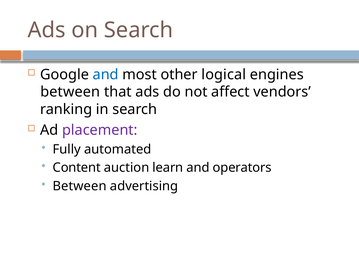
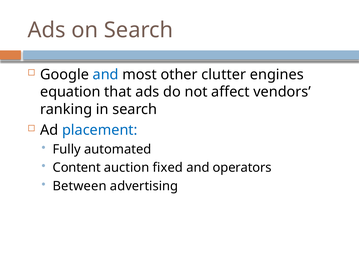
logical: logical -> clutter (224, 74)
between: between -> equation (70, 92)
placement colour: purple -> blue (100, 130)
learn: learn -> fixed (168, 167)
